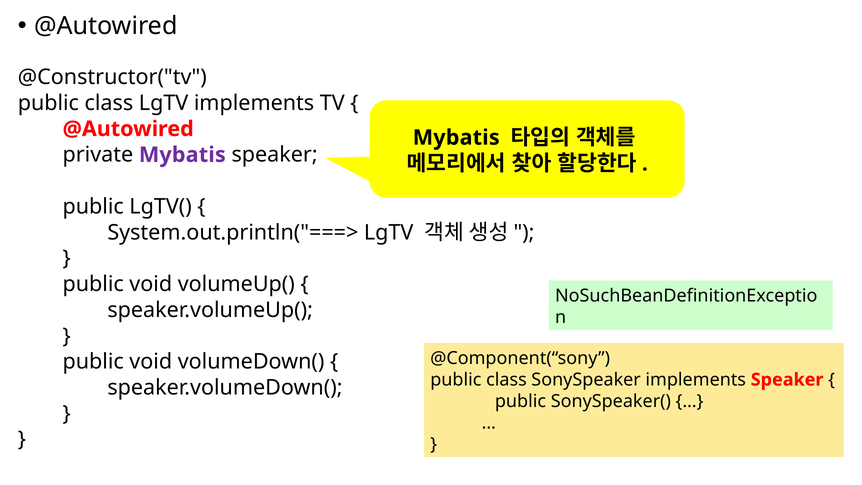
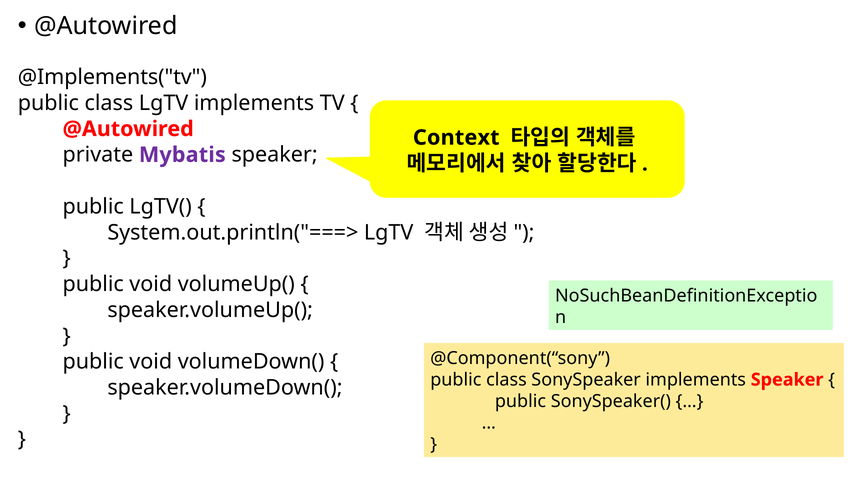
@Constructor("tv: @Constructor("tv -> @Implements("tv (112, 77)
Mybatis: Mybatis -> Context (456, 138)
